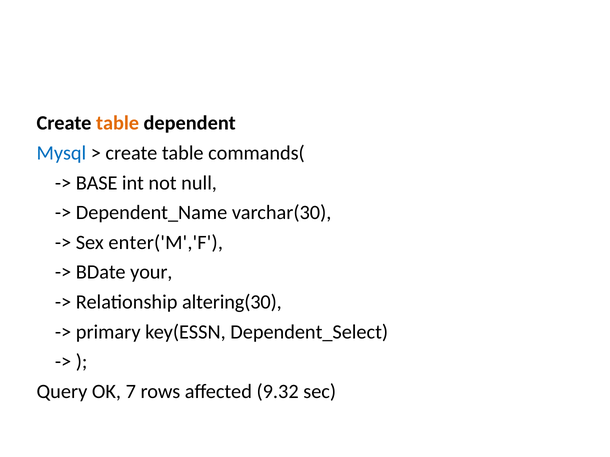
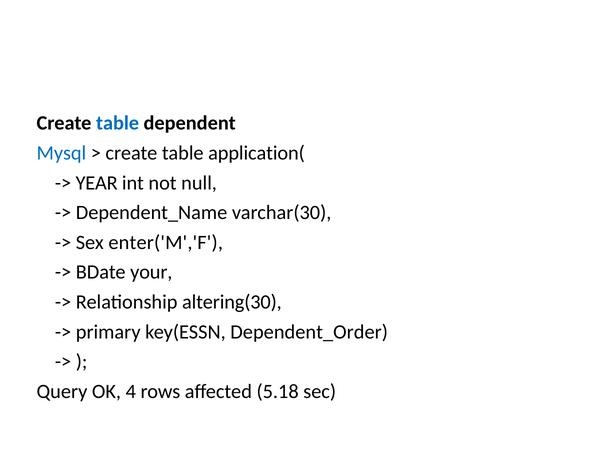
table colour: orange -> blue (118, 123)
commands(: commands( -> application( (256, 153)
BASE: BASE -> YEAR (97, 183)
Dependent_Select: Dependent_Select -> Dependent_Order (309, 332)
7: 7 -> 4 (131, 392)
9.32: 9.32 -> 5.18 (278, 392)
